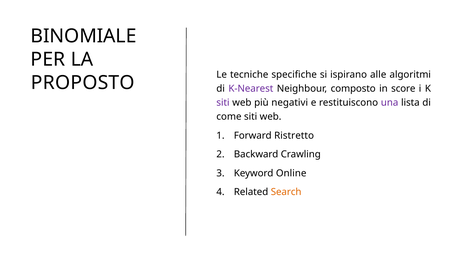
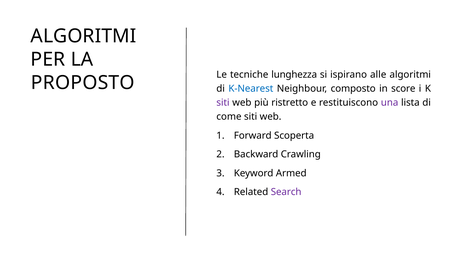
BINOMIALE: BINOMIALE -> ALGORITMI (83, 36)
specifiche: specifiche -> lunghezza (294, 75)
K-Nearest colour: purple -> blue (251, 89)
negativi: negativi -> ristretto (290, 102)
Ristretto: Ristretto -> Scoperta (294, 135)
Online: Online -> Armed (291, 173)
Search colour: orange -> purple (286, 192)
